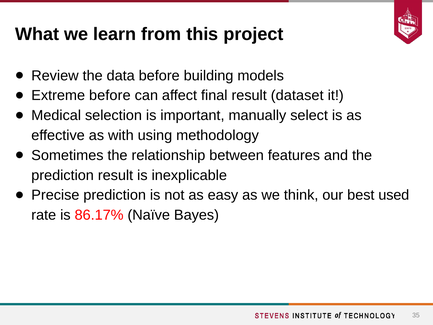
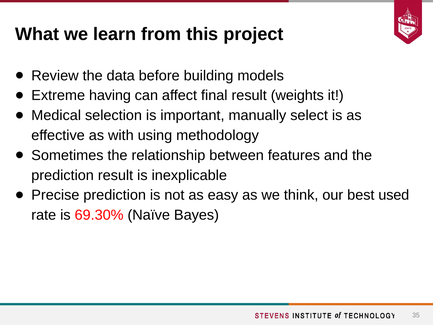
Extreme before: before -> having (110, 95)
dataset: dataset -> weights (297, 95)
86.17%: 86.17% -> 69.30% (99, 215)
